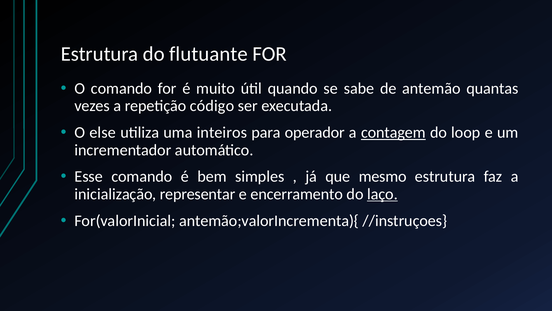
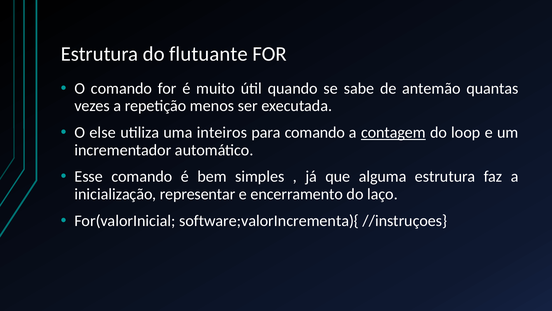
código: código -> menos (212, 106)
para operador: operador -> comando (315, 132)
mesmo: mesmo -> alguma (383, 176)
laço underline: present -> none (382, 194)
antemão;valorIncrementa){: antemão;valorIncrementa){ -> software;valorIncrementa){ (269, 220)
